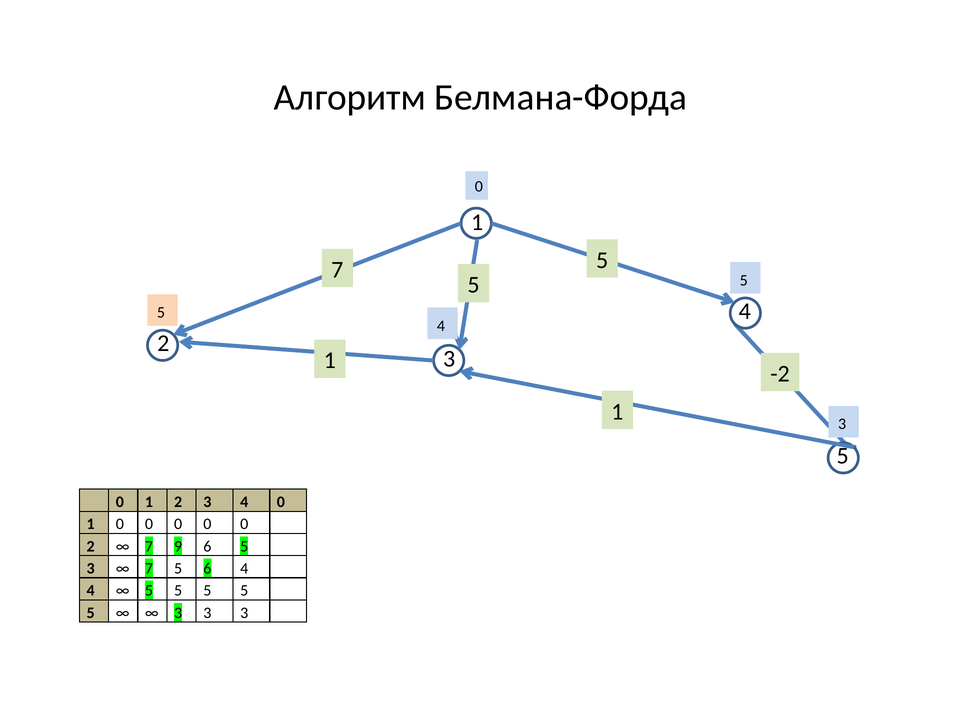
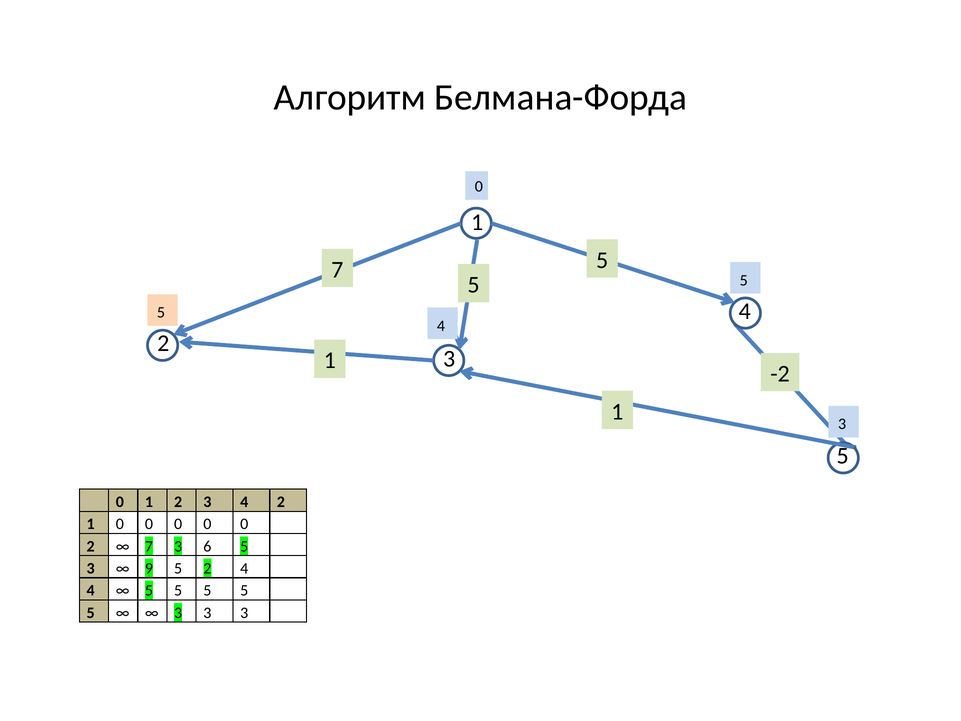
4 0: 0 -> 2 (281, 502)
7 9: 9 -> 3 (178, 546)
7: 7 -> 9 (149, 568)
5 6: 6 -> 2 (207, 568)
